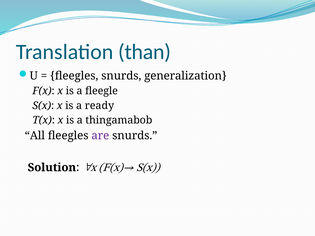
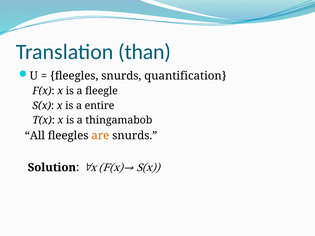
generalization: generalization -> quantification (185, 76)
ready: ready -> entire (100, 106)
are colour: purple -> orange (100, 136)
